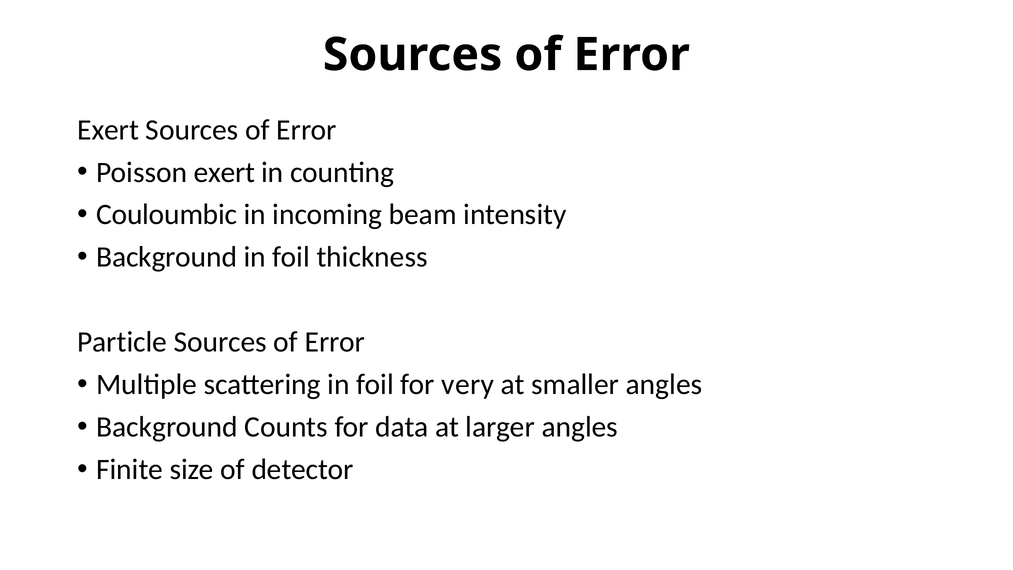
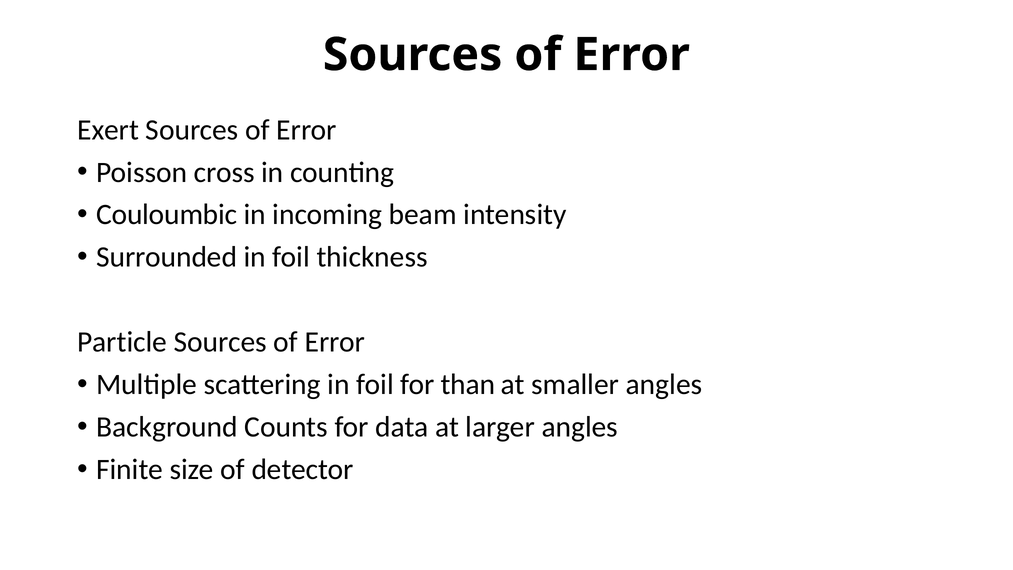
Poisson exert: exert -> cross (224, 172)
Background: Background -> Surrounded (167, 257)
very: very -> than (468, 385)
